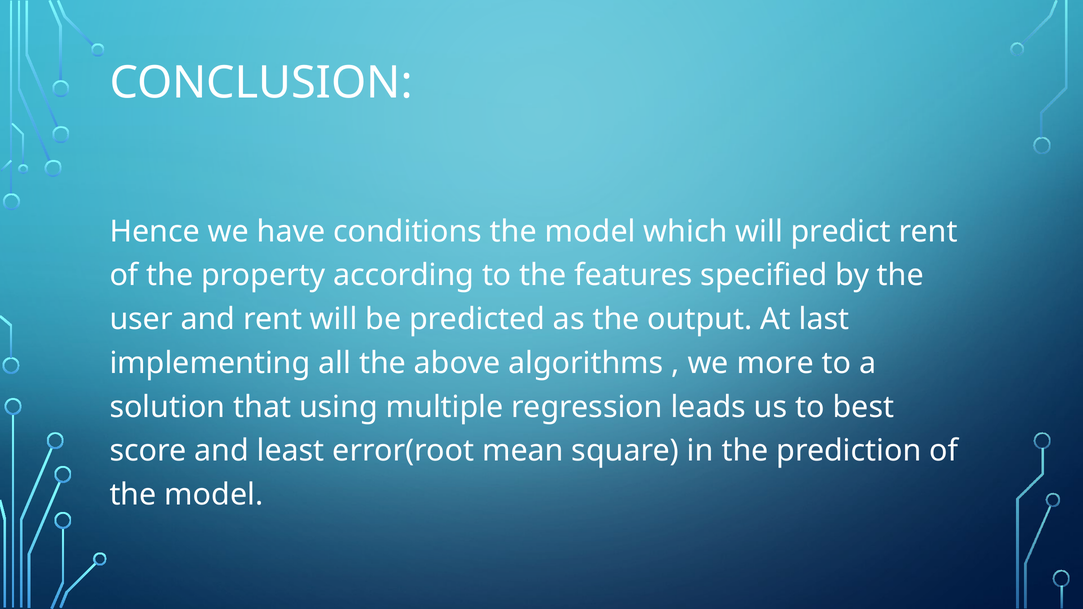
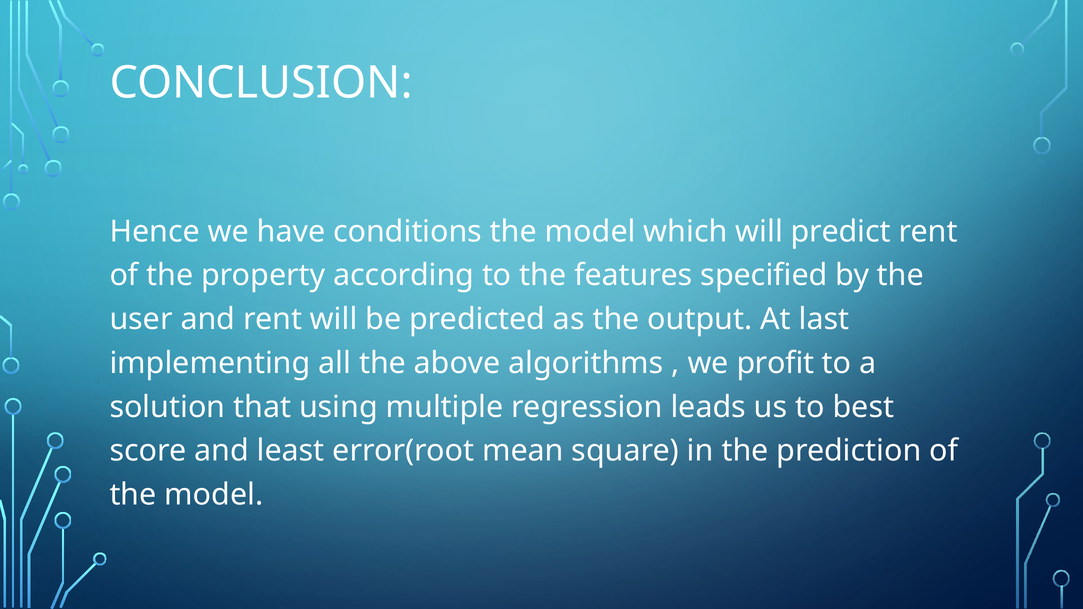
more: more -> profit (775, 363)
